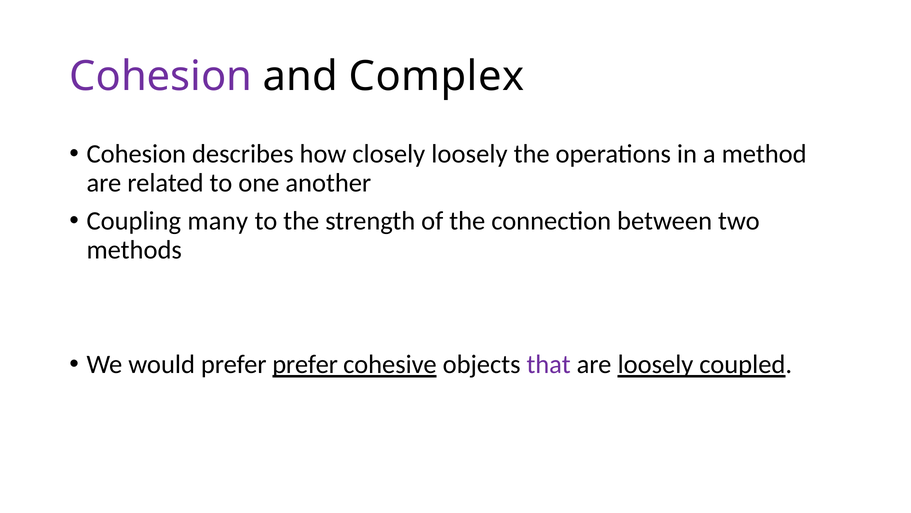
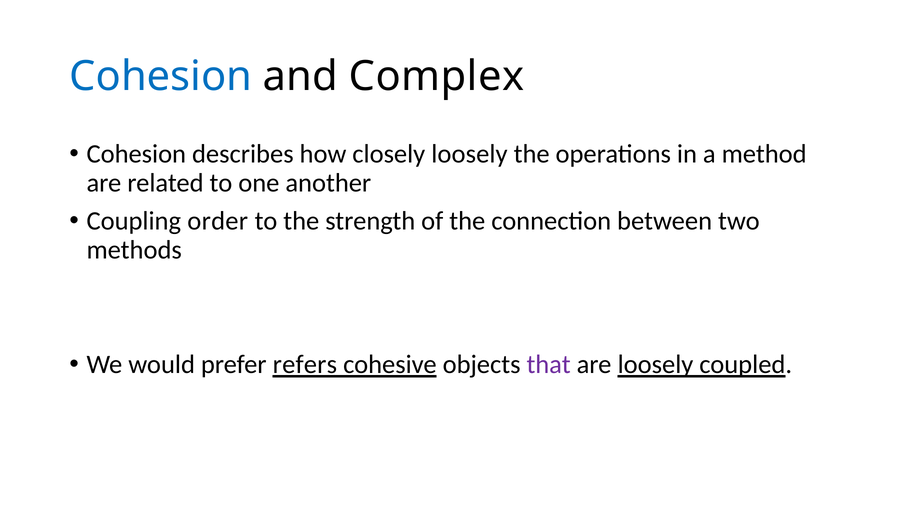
Cohesion colour: purple -> blue (161, 77)
many: many -> order (218, 221)
prefer prefer: prefer -> refers (305, 364)
